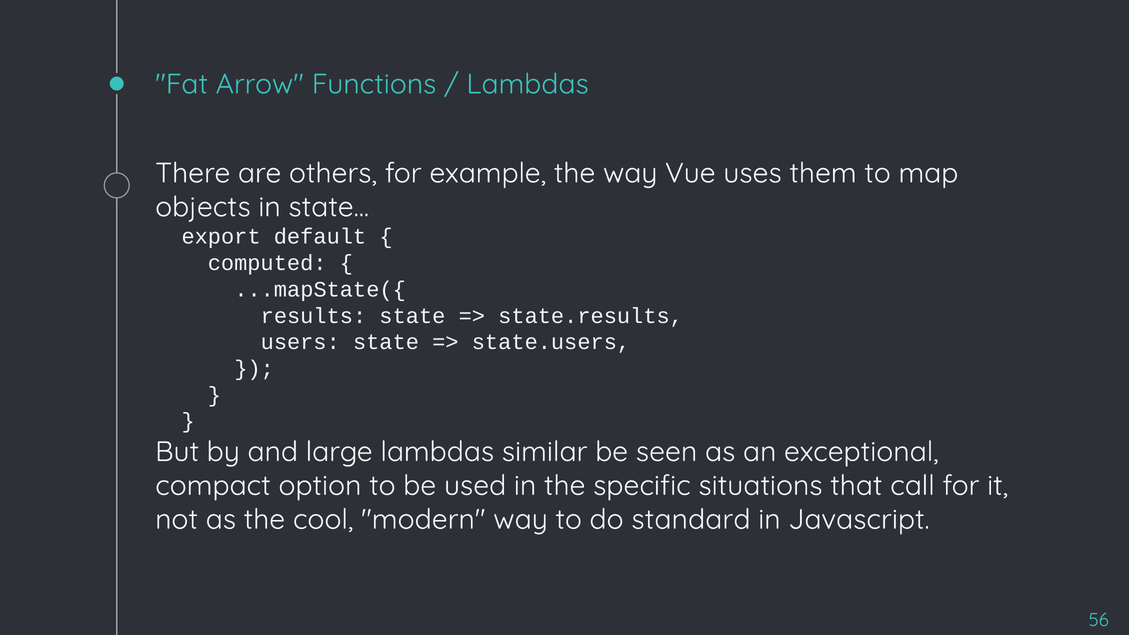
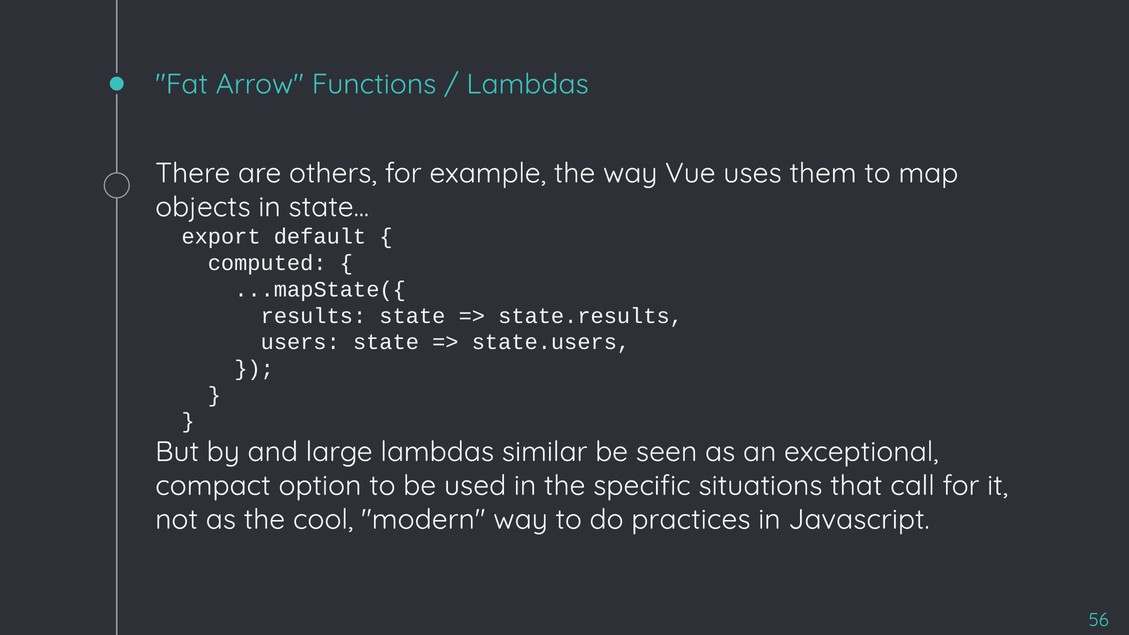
standard: standard -> practices (691, 520)
